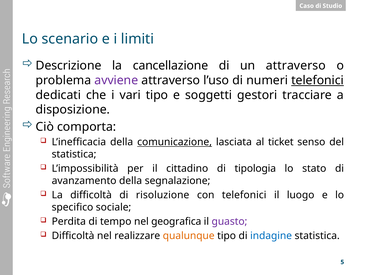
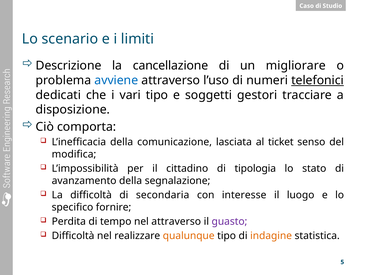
un attraverso: attraverso -> migliorare (296, 66)
avviene colour: purple -> blue (116, 80)
comunicazione underline: present -> none (175, 142)
statistica: statistica -> modifica (74, 154)
risoluzione: risoluzione -> secondaria (163, 195)
con telefonici: telefonici -> interesse (244, 195)
sociale: sociale -> fornire (114, 207)
nel geografica: geografica -> attraverso (176, 221)
indagine colour: blue -> orange (271, 235)
